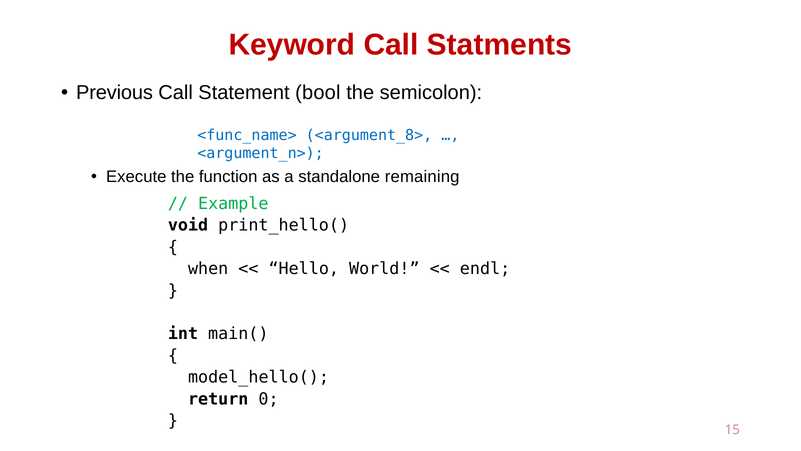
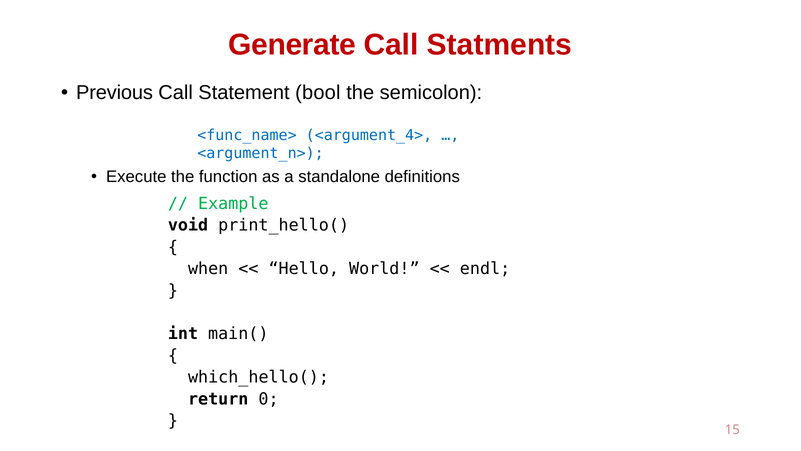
Keyword: Keyword -> Generate (292, 45)
<argument_8>: <argument_8> -> <argument_4> (369, 135)
remaining: remaining -> definitions (422, 177)
model_hello(: model_hello( -> which_hello( (259, 377)
